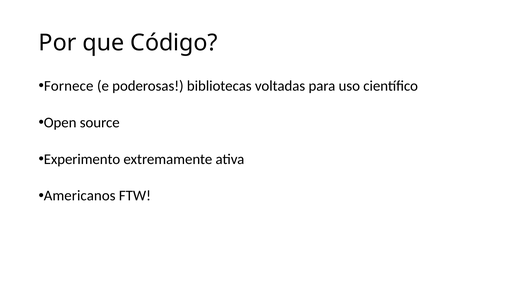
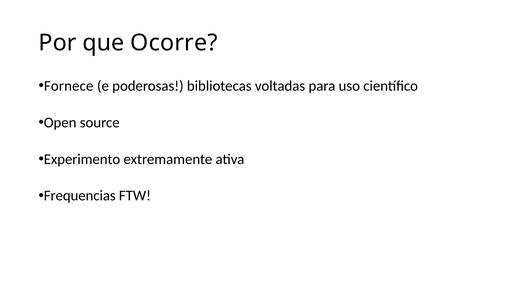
Código: Código -> Ocorre (174, 43)
Americanos: Americanos -> Frequencias (80, 196)
